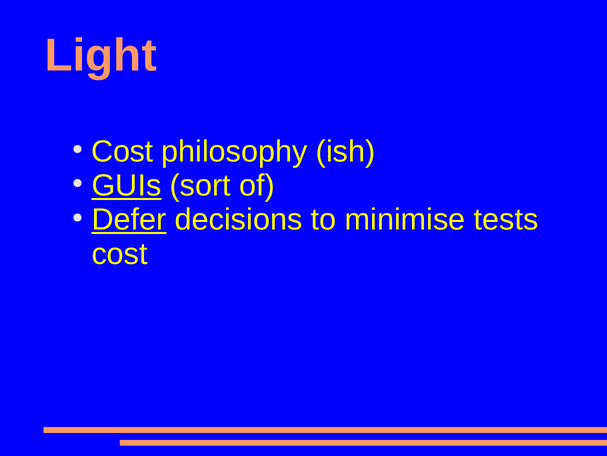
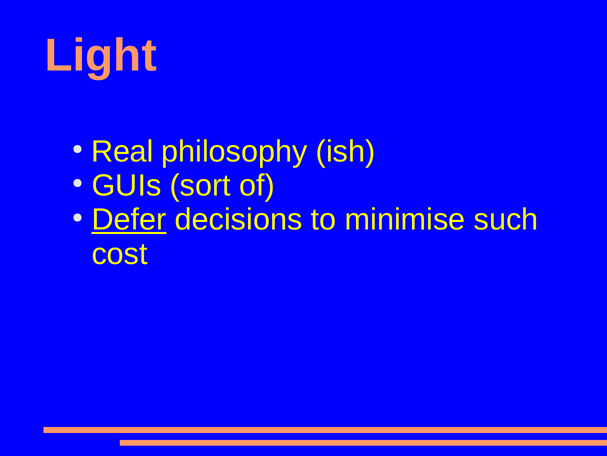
Cost: Cost -> Real (122, 151)
GUIs underline: present -> none (126, 185)
tests: tests -> such (506, 220)
